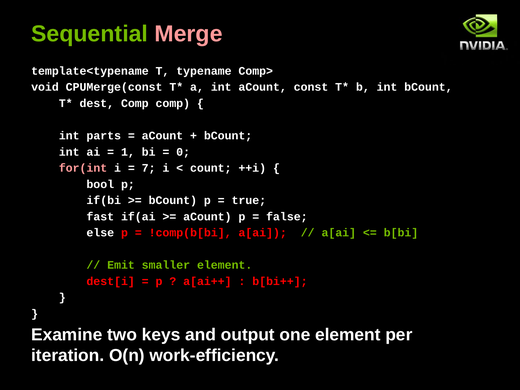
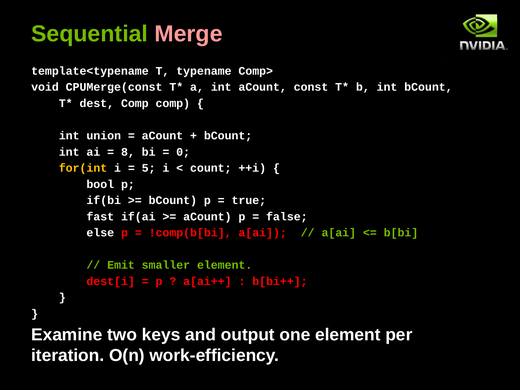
parts: parts -> union (104, 136)
1: 1 -> 8 (128, 152)
for(int colour: pink -> yellow (83, 168)
7: 7 -> 5 (149, 168)
